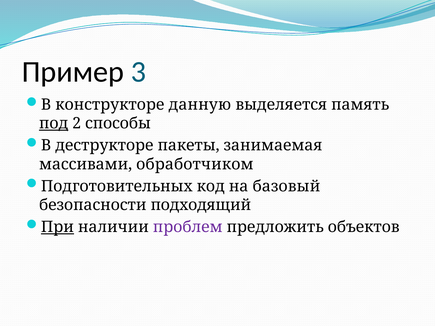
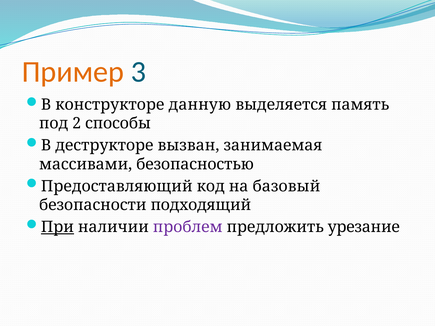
Пример colour: black -> orange (73, 72)
под underline: present -> none (54, 124)
пакеты: пакеты -> вызван (188, 146)
обработчиком: обработчиком -> безопасностью (195, 164)
Подготовительных: Подготовительных -> Предоставляющий (117, 186)
объектов: объектов -> урезание (364, 227)
